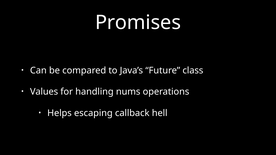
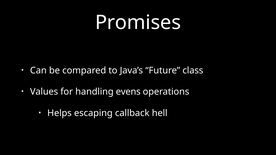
nums: nums -> evens (128, 92)
